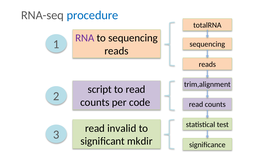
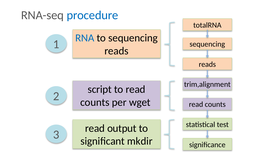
RNA colour: purple -> blue (85, 38)
code: code -> wget (140, 102)
invalid: invalid -> output (122, 128)
